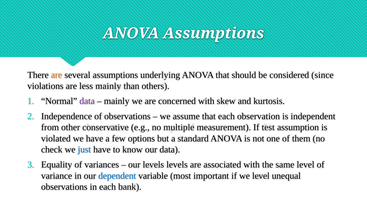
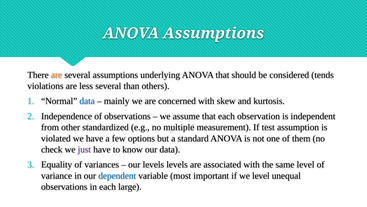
since: since -> tends (323, 75)
less mainly: mainly -> several (108, 86)
data colour: purple -> blue (87, 101)
conservative: conservative -> standardized (106, 127)
just colour: blue -> purple (84, 149)
bank: bank -> large (130, 186)
